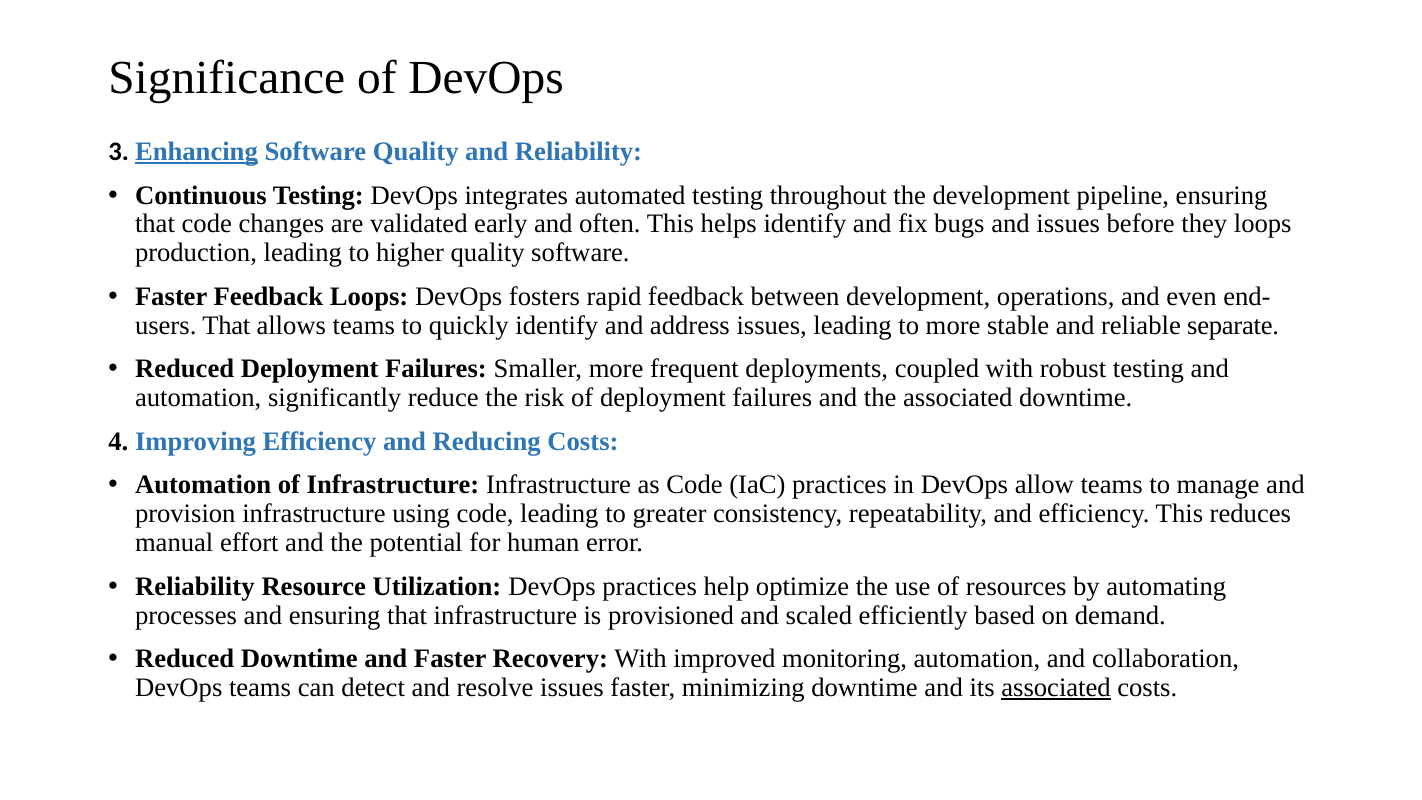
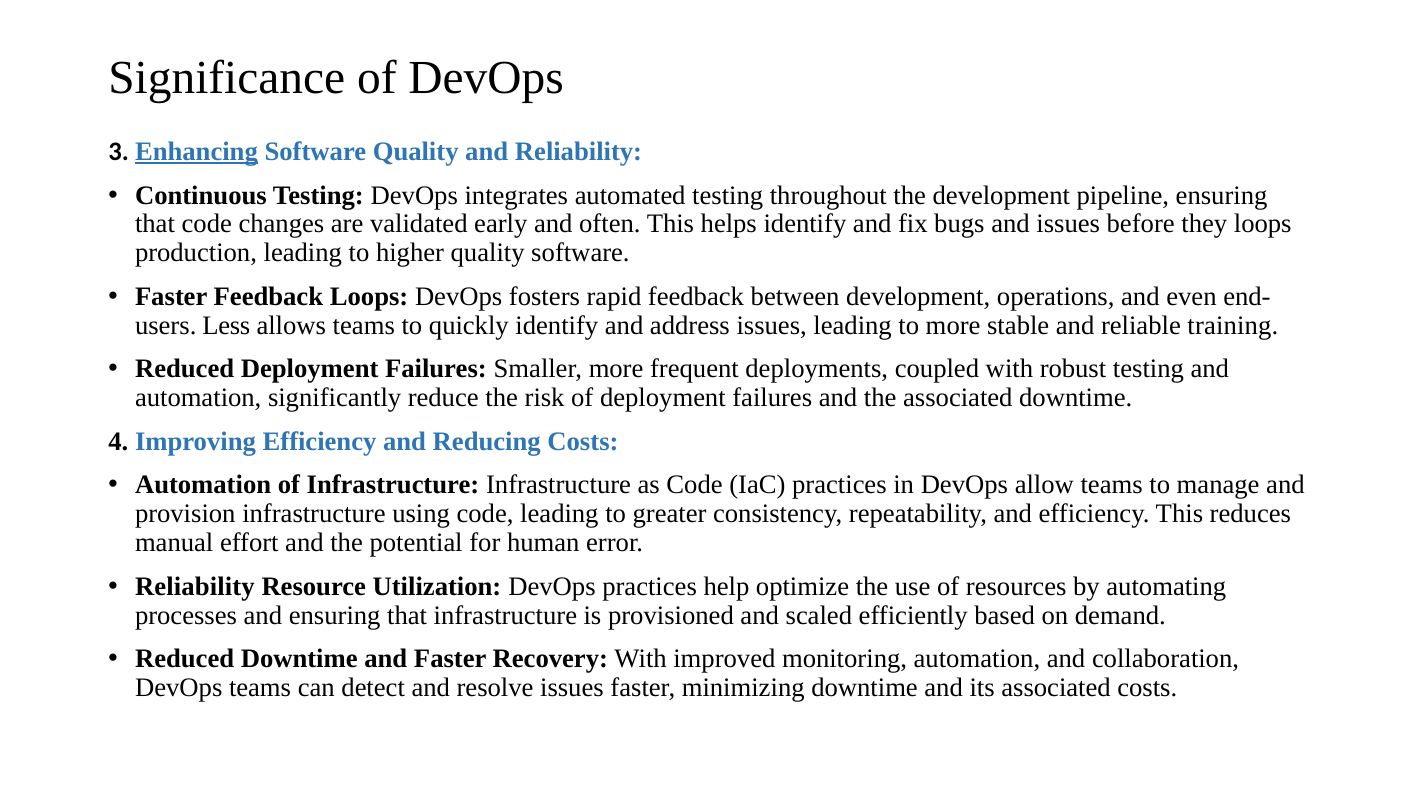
That: That -> Less (226, 325)
separate: separate -> training (1233, 325)
associated underline: present -> none (1056, 688)
